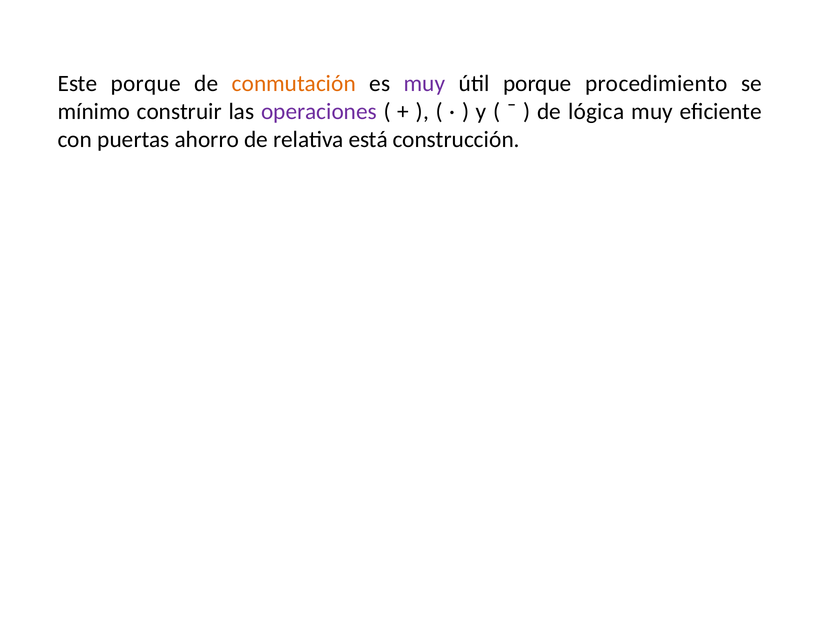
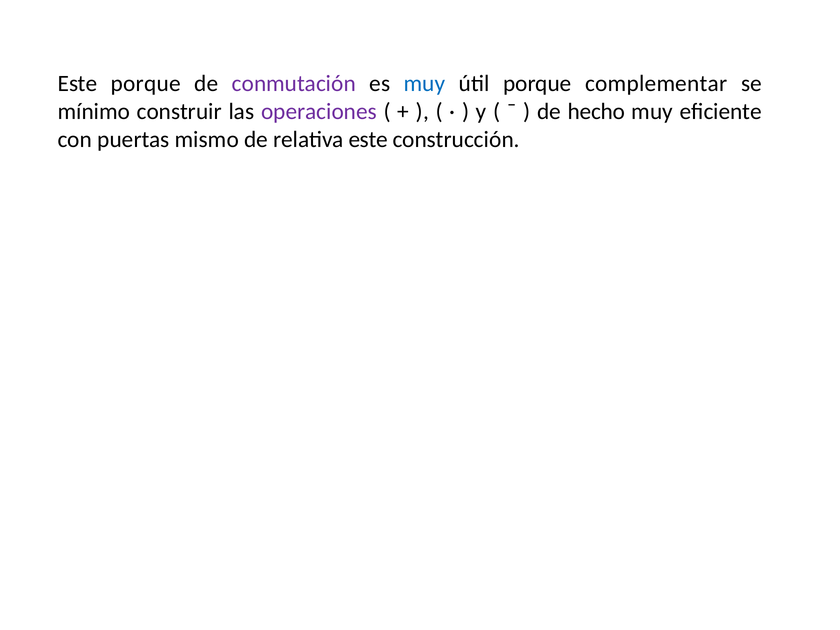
conmutación colour: orange -> purple (294, 83)
muy colour: purple -> blue (424, 83)
procedimiento: procedimiento -> complementar (656, 83)
lógica: lógica -> hecho (596, 111)
ahorro: ahorro -> mismo (207, 139)
relativa está: está -> este (368, 139)
